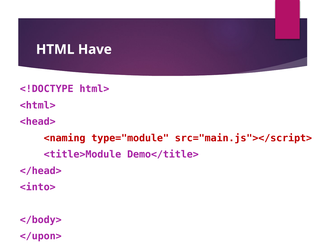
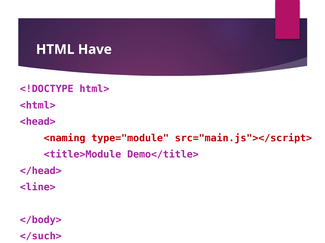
<into>: <into> -> <line> (38, 188)
</upon>: </upon> -> </such> (41, 237)
